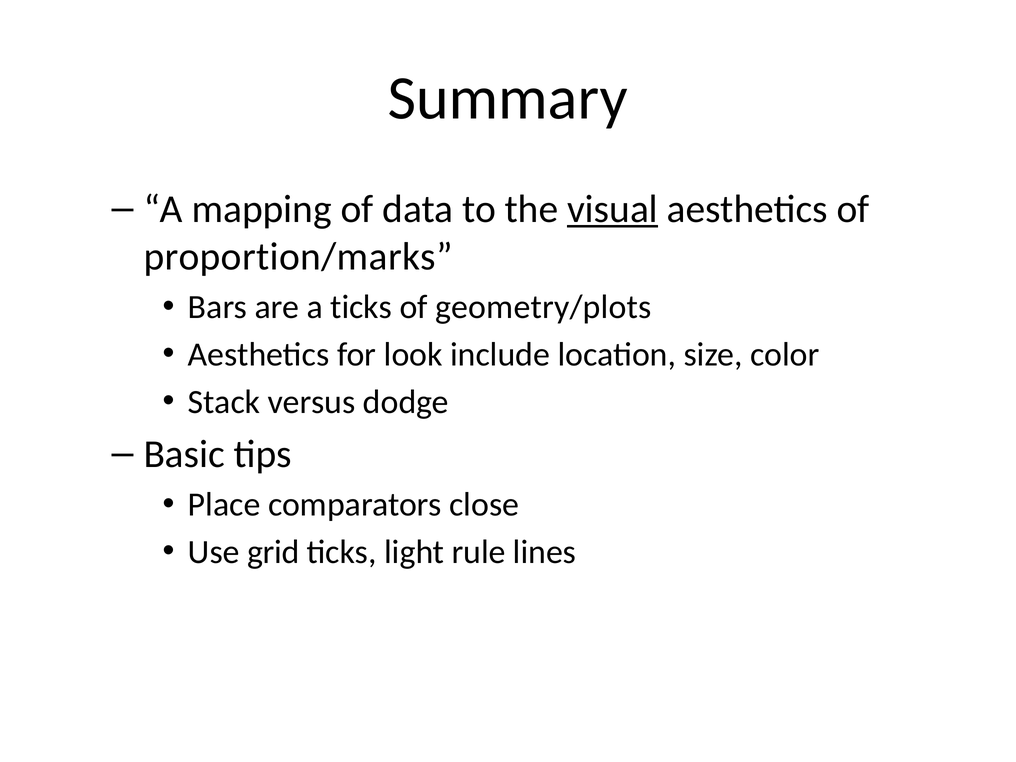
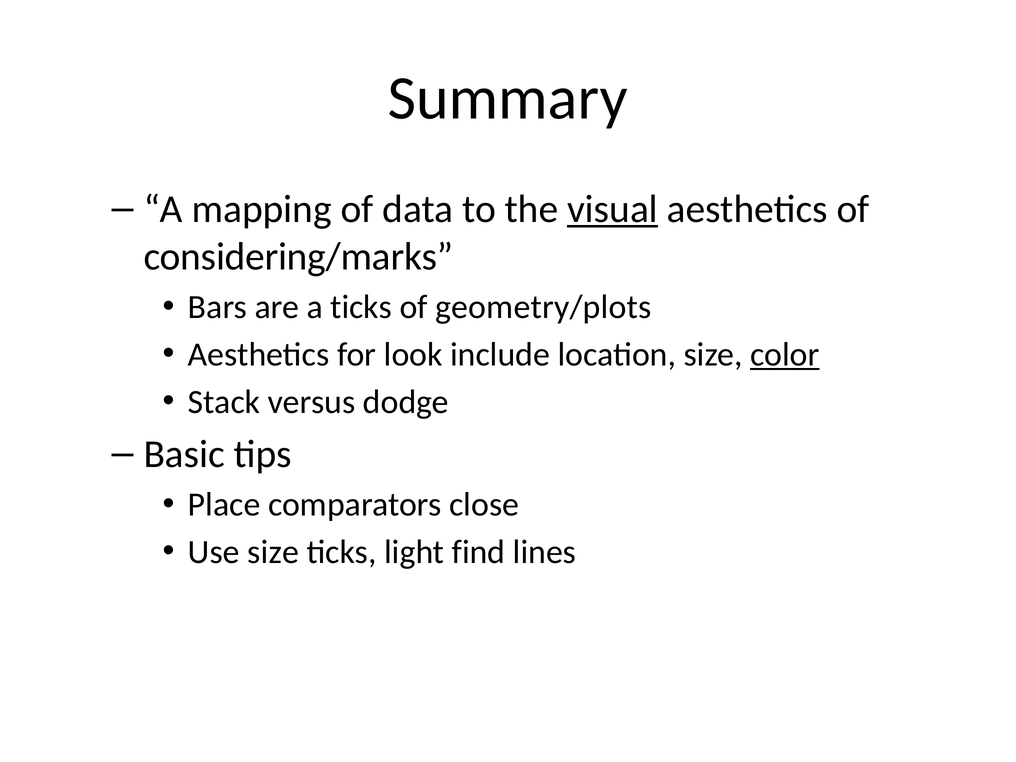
proportion/marks: proportion/marks -> considering/marks (298, 257)
color underline: none -> present (785, 355)
Use grid: grid -> size (273, 552)
rule: rule -> find (479, 552)
